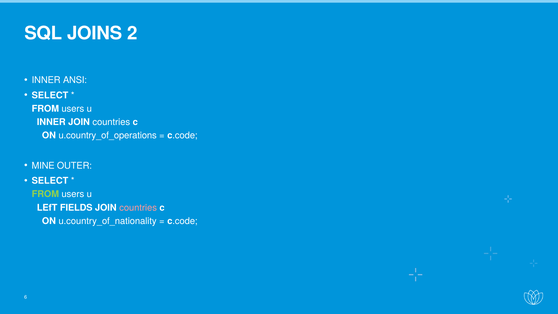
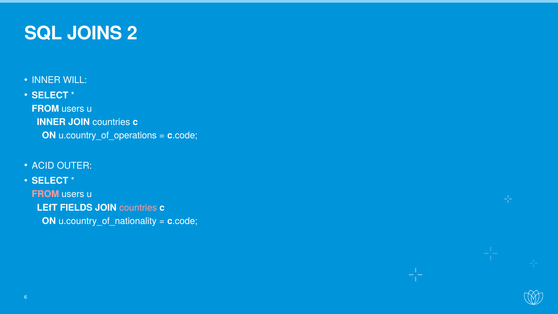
ANSI: ANSI -> WILL (75, 80)
MINE: MINE -> ACID (43, 166)
FROM colour: light green -> pink (45, 194)
